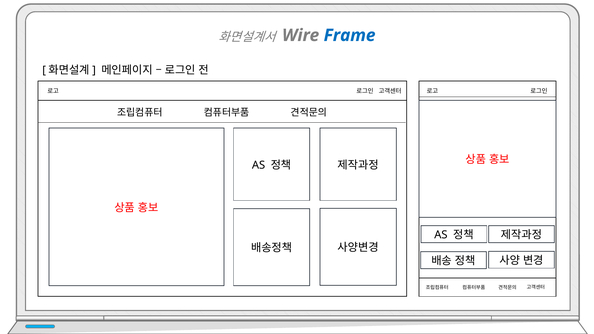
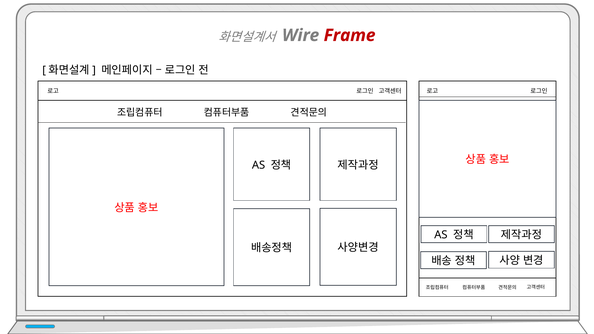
Frame colour: blue -> red (350, 35)
